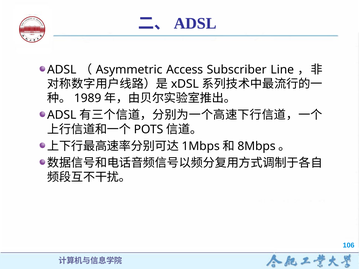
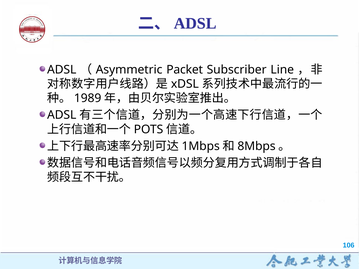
Access: Access -> Packet (185, 70)
